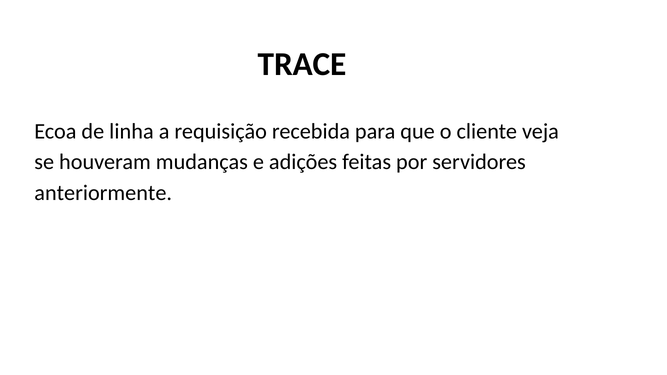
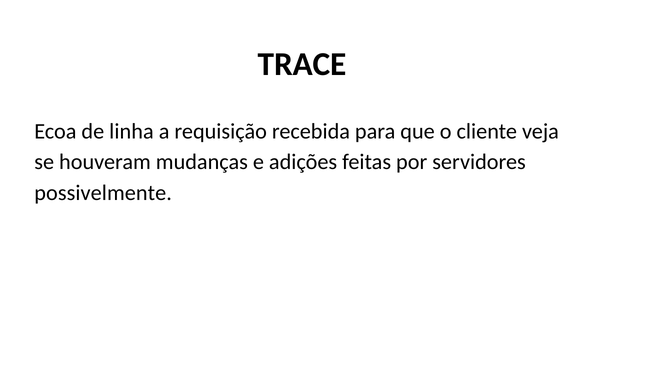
anteriormente: anteriormente -> possivelmente (103, 193)
